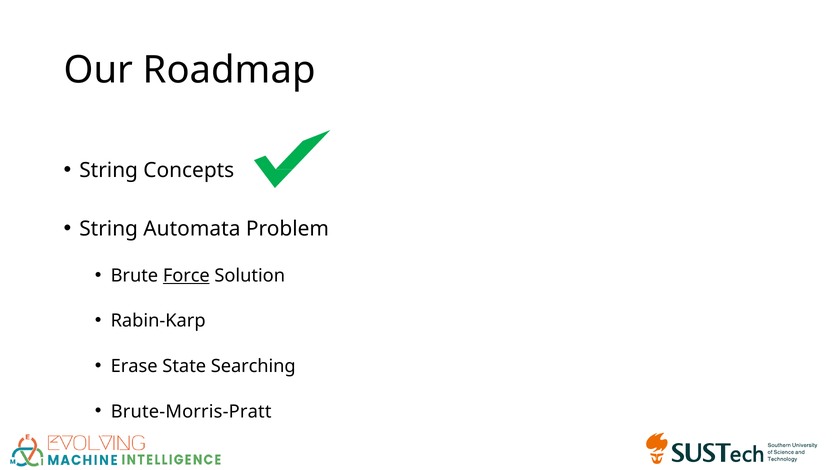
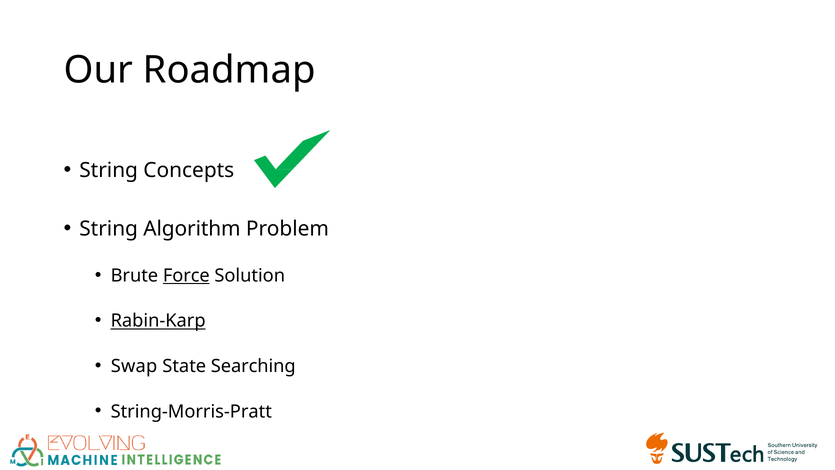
Automata: Automata -> Algorithm (192, 229)
Rabin-Karp underline: none -> present (158, 321)
Erase: Erase -> Swap (134, 366)
Brute-Morris-Pratt: Brute-Morris-Pratt -> String-Morris-Pratt (191, 411)
